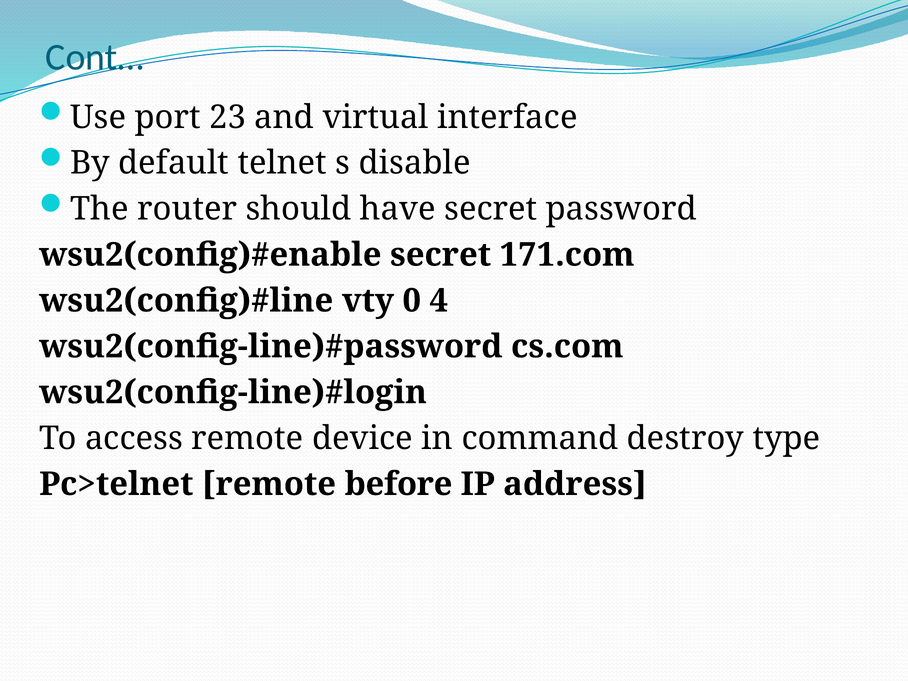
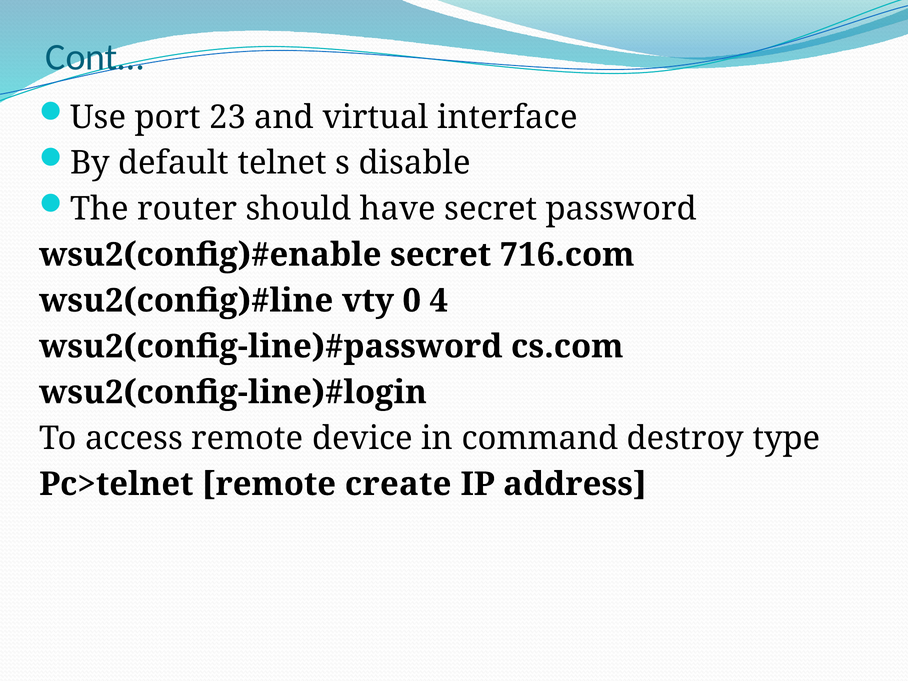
171.com: 171.com -> 716.com (567, 255)
before: before -> create (398, 484)
